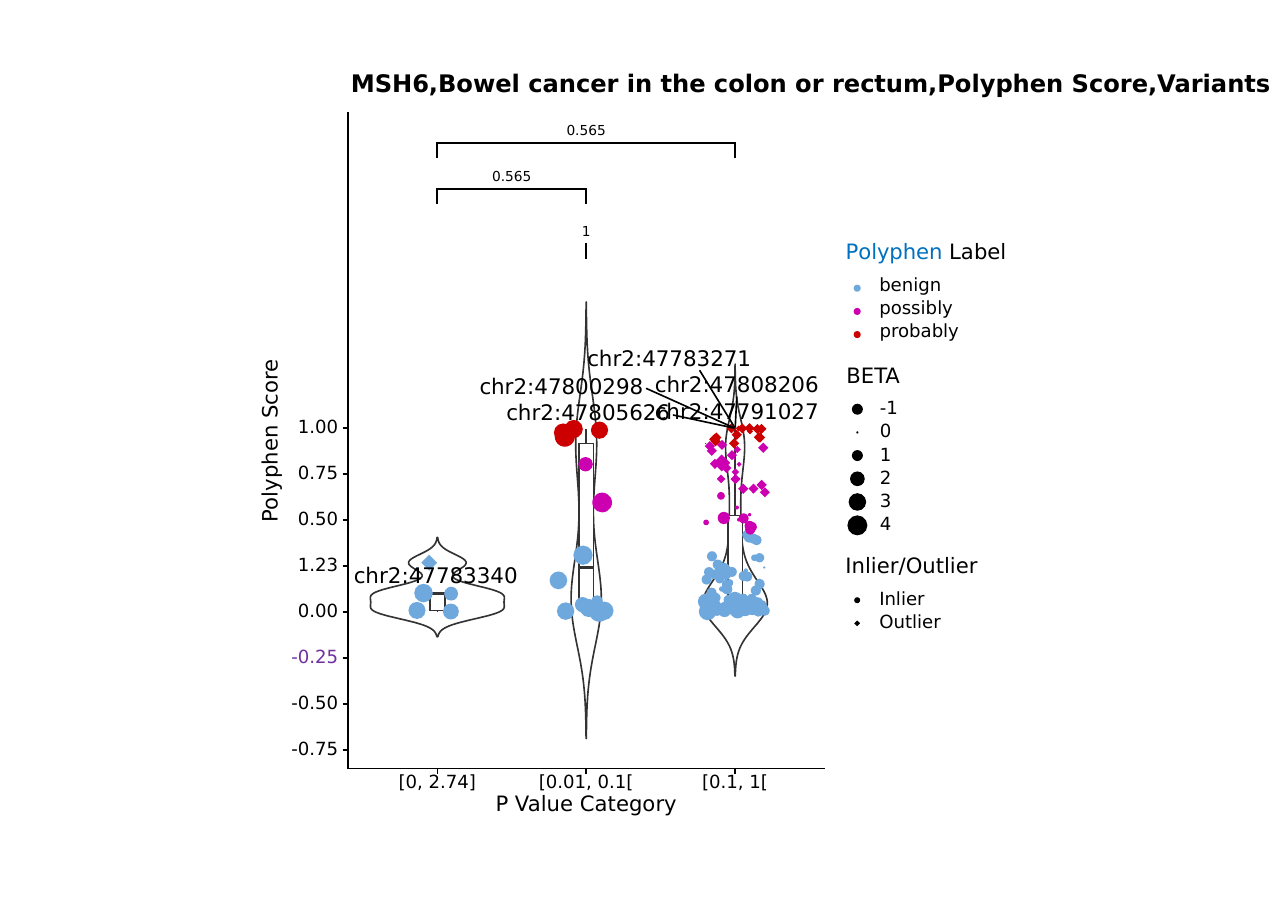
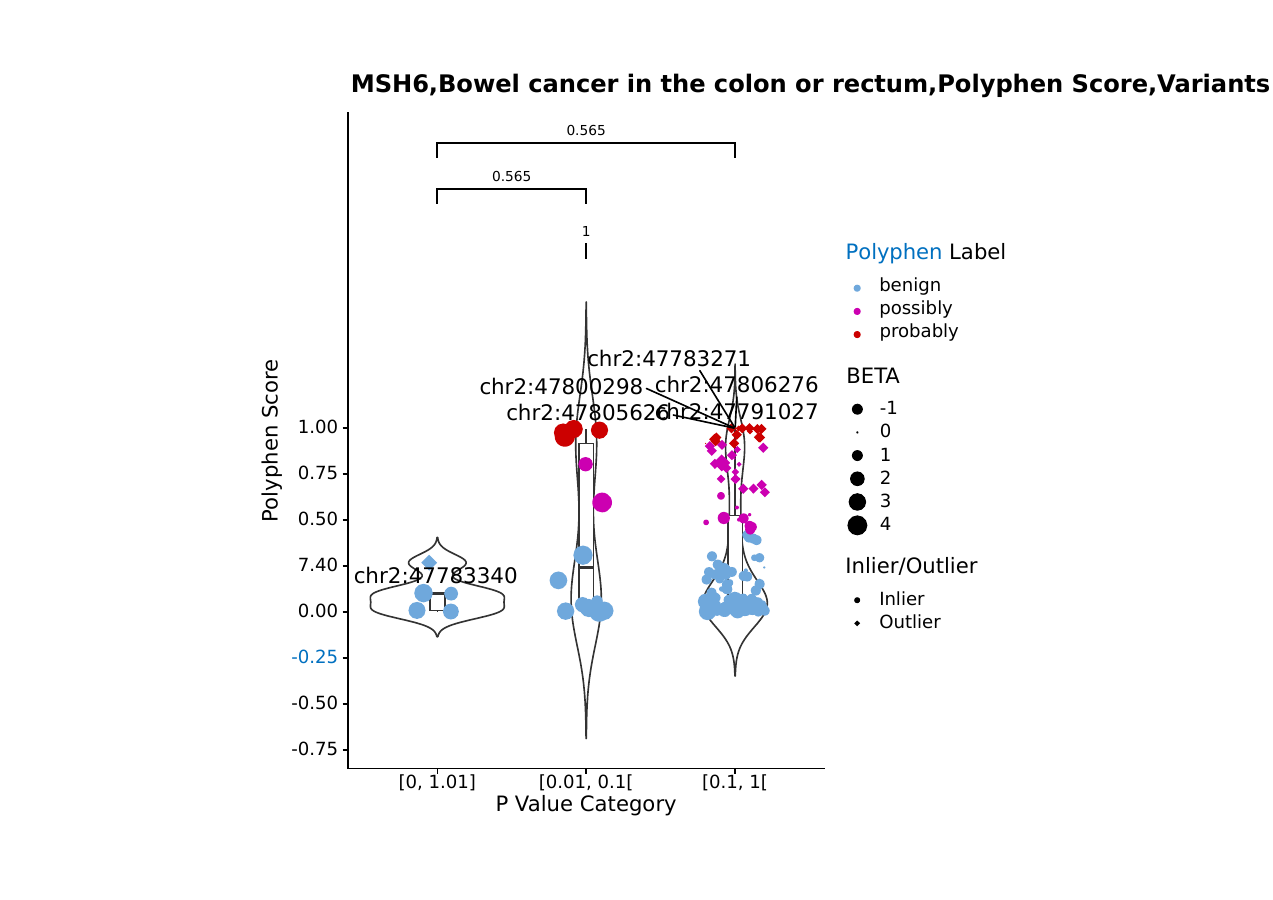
chr2:47808206: chr2:47808206 -> chr2:47806276 (737, 385)
1.23: 1.23 -> 7.40 (318, 565)
-0.25 colour: purple -> blue (315, 657)
2.74: 2.74 -> 1.01 (452, 783)
